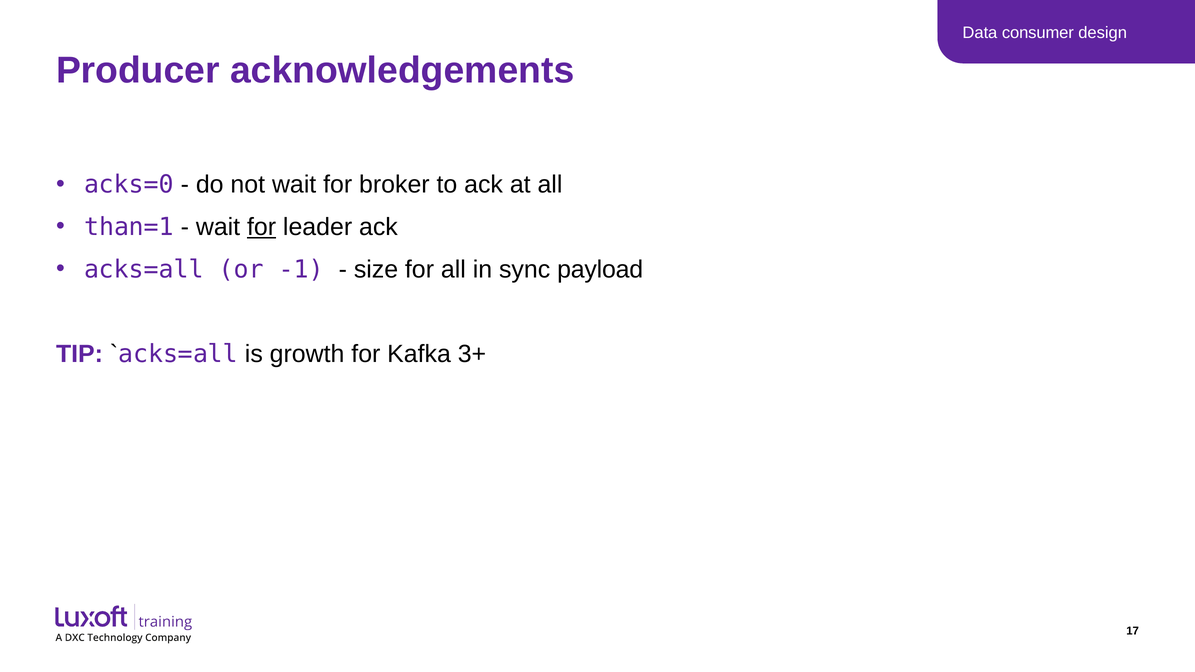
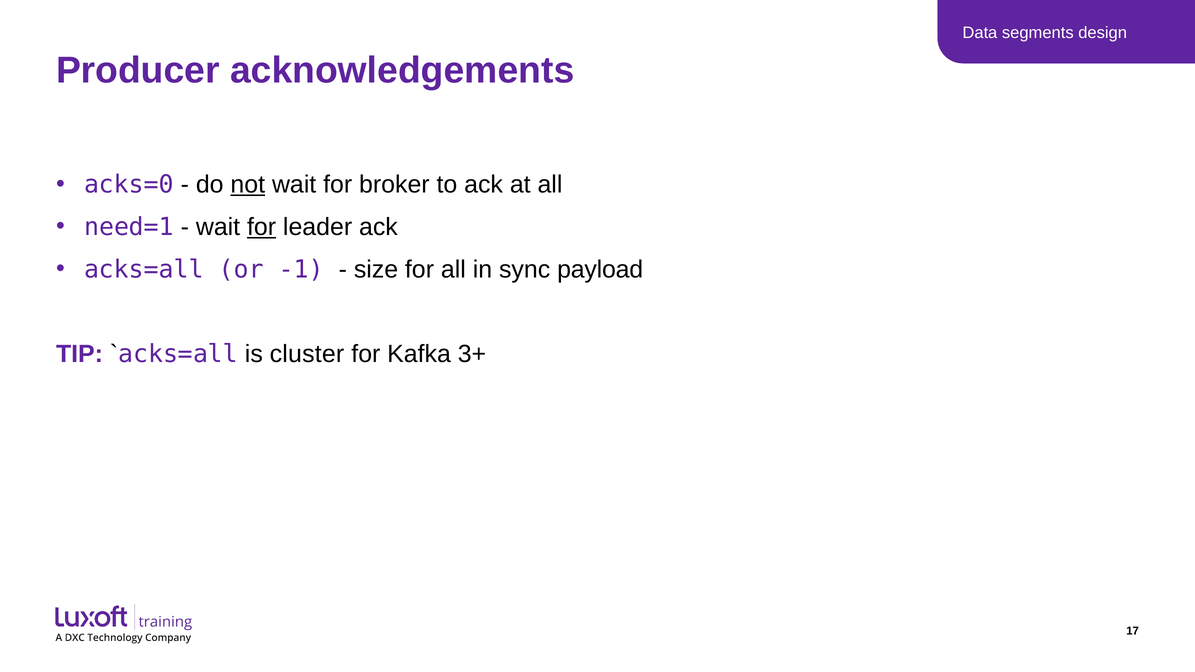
consumer: consumer -> segments (1038, 33)
not underline: none -> present (248, 185)
than=1: than=1 -> need=1 (129, 227)
growth: growth -> cluster (307, 354)
